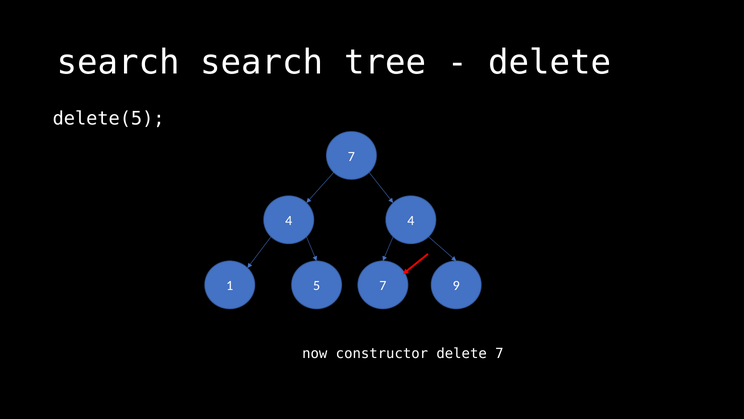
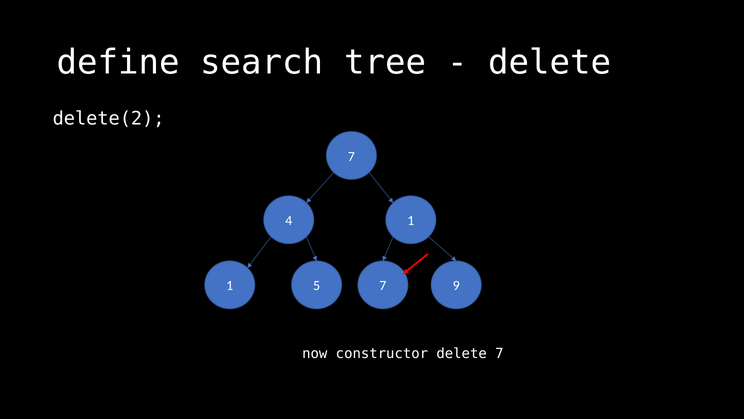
search: search -> define (118, 62)
delete(5: delete(5 -> delete(2 (109, 118)
4 4: 4 -> 1 (411, 220)
